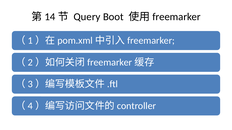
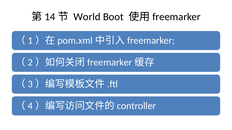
Query: Query -> World (87, 17)
